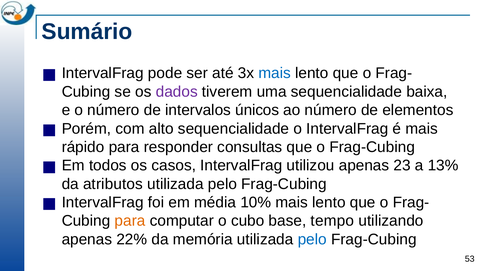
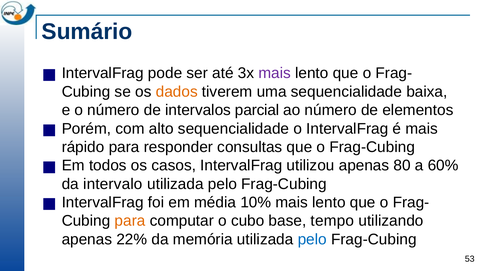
mais colour: blue -> purple (275, 73)
dados colour: purple -> orange (177, 92)
únicos: únicos -> parcial (257, 110)
23: 23 -> 80 (402, 166)
13%: 13% -> 60% (443, 166)
atributos: atributos -> intervalo (113, 184)
